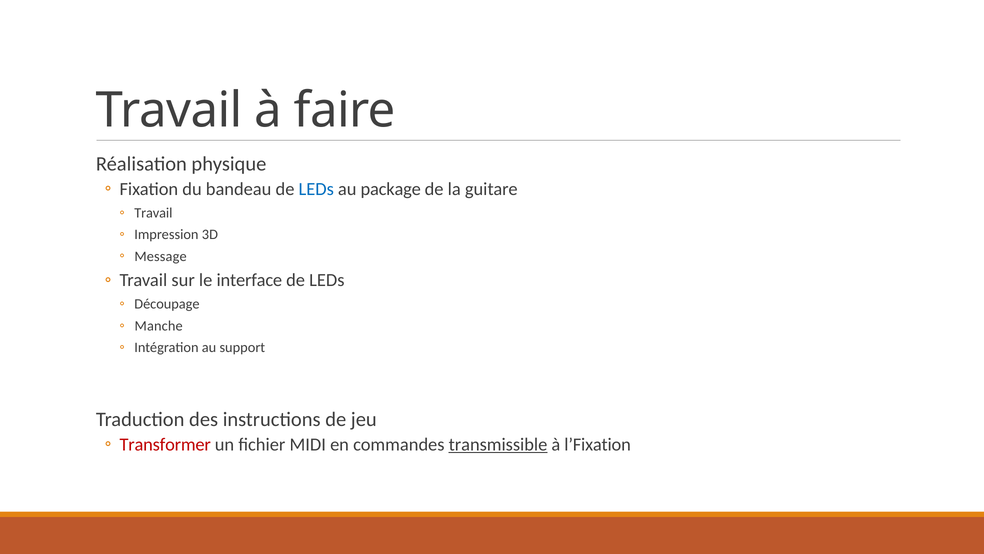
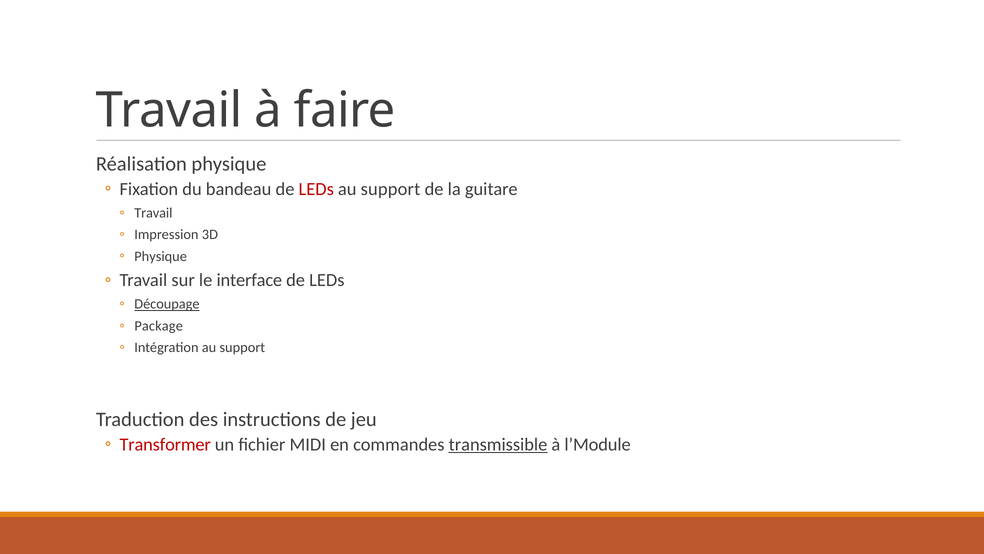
LEDs colour: blue -> red (316, 189)
package: package -> support (391, 189)
Message: Message -> Physique (161, 256)
Découpage underline: none -> present (167, 304)
Manche: Manche -> Package (159, 326)
l’Fixation: l’Fixation -> l’Module (598, 444)
